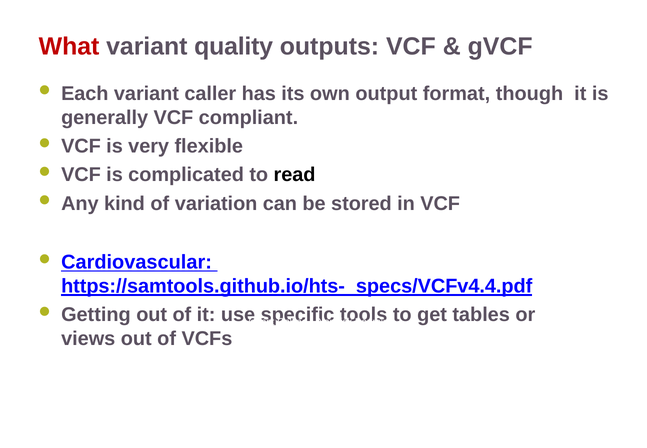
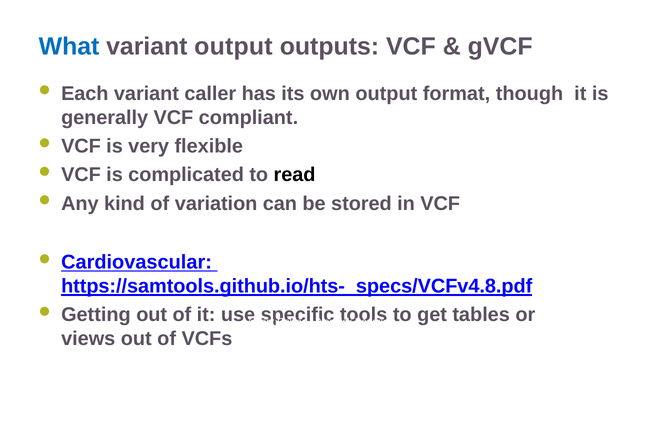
What colour: red -> blue (69, 46)
variant quality: quality -> output (233, 46)
specs/VCFv4.4.pdf: specs/VCFv4.4.pdf -> specs/VCFv4.8.pdf (444, 286)
